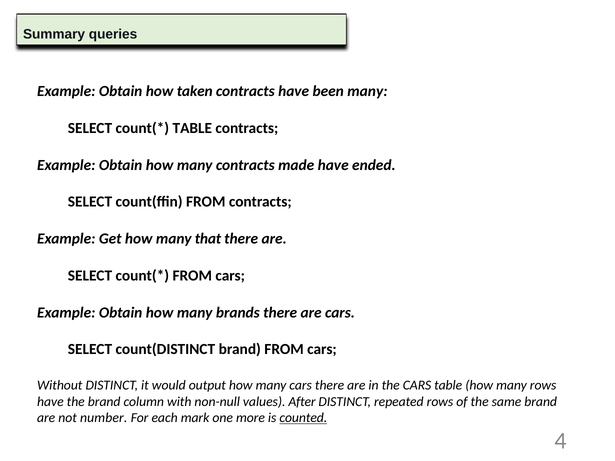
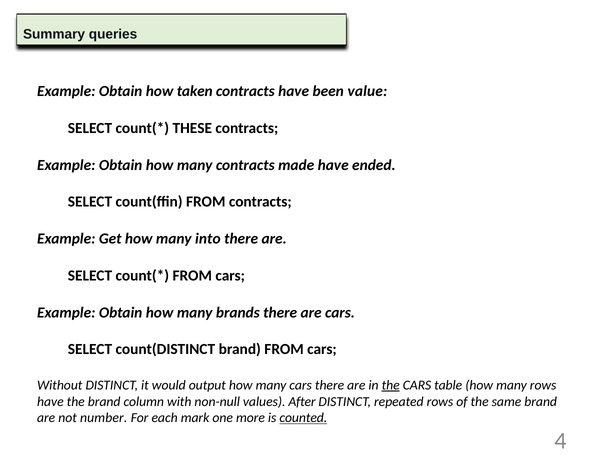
been many: many -> value (367, 91)
TABLE: TABLE -> THESE (192, 128)
that: that -> into (208, 239)
the underline: none -> present (391, 385)
